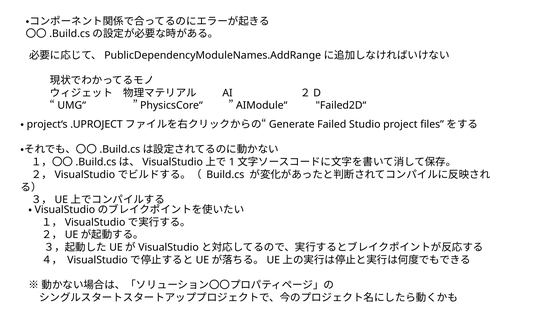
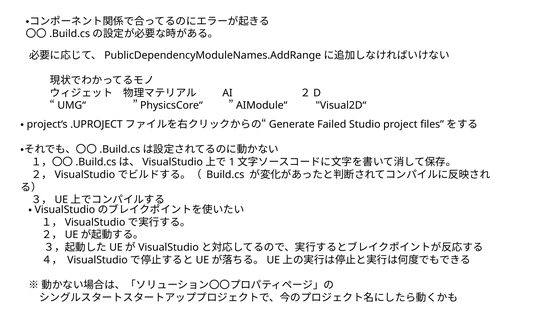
Failed2D“: Failed2D“ -> Visual2D“ (341, 106)
